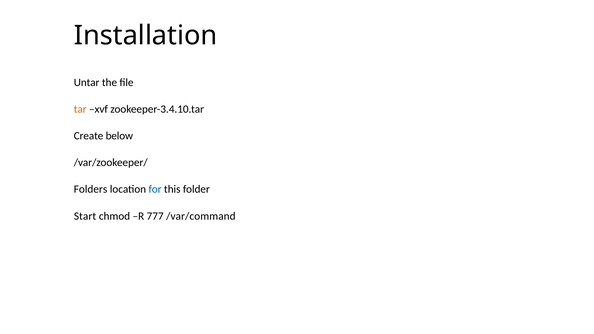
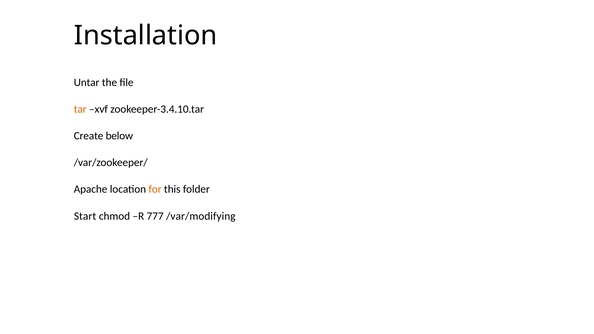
Folders: Folders -> Apache (91, 189)
for colour: blue -> orange (155, 189)
/var/command: /var/command -> /var/modifying (201, 216)
